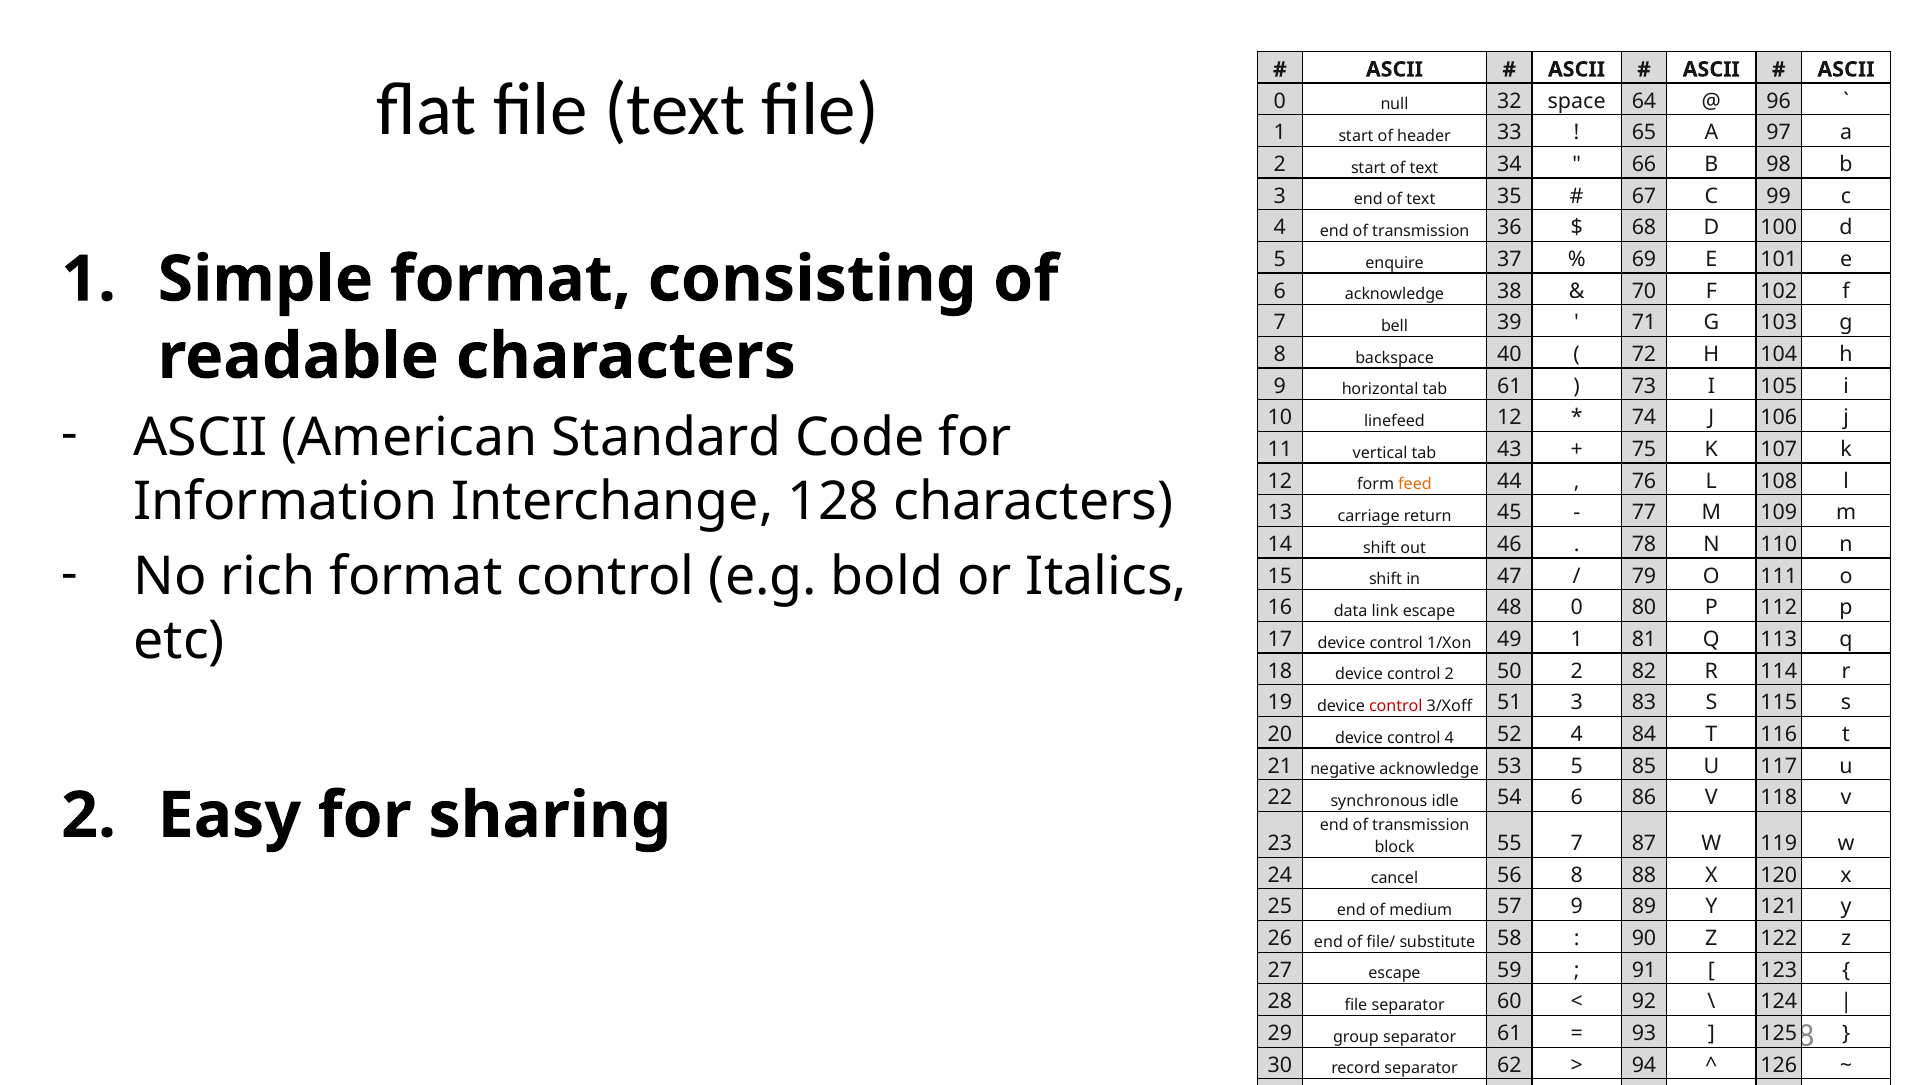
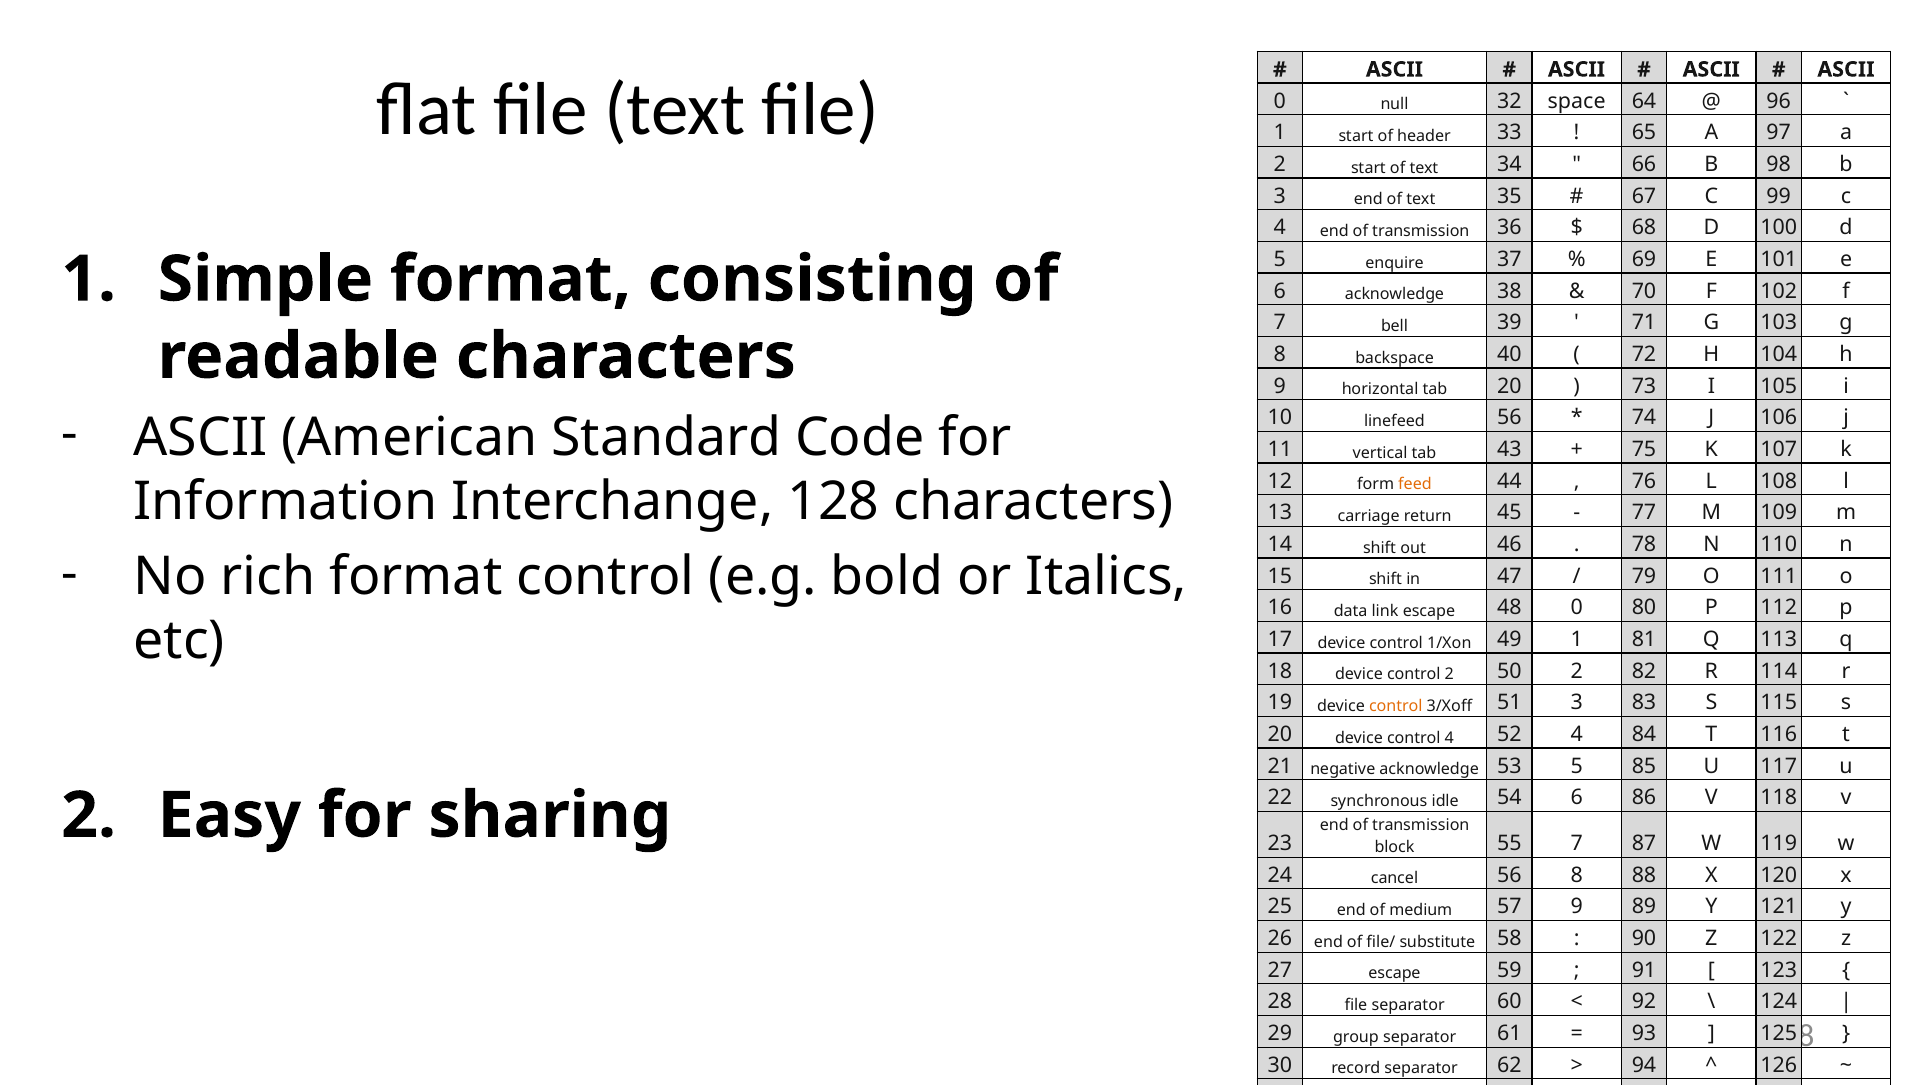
tab 61: 61 -> 20 (1509, 386)
linefeed 12: 12 -> 56 (1509, 418)
control colour: red -> orange (1396, 707)
